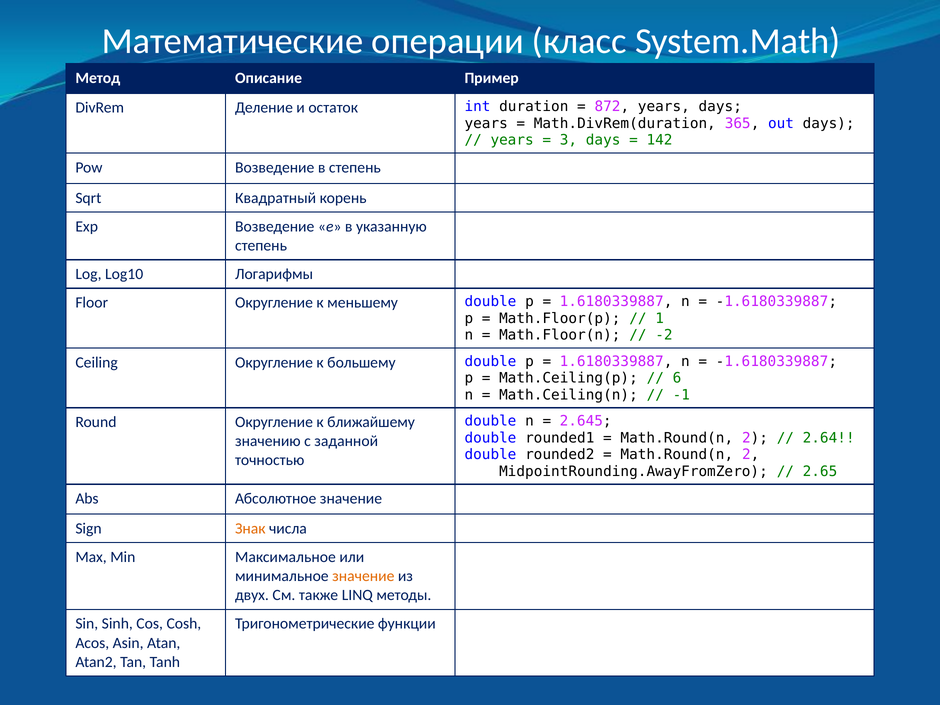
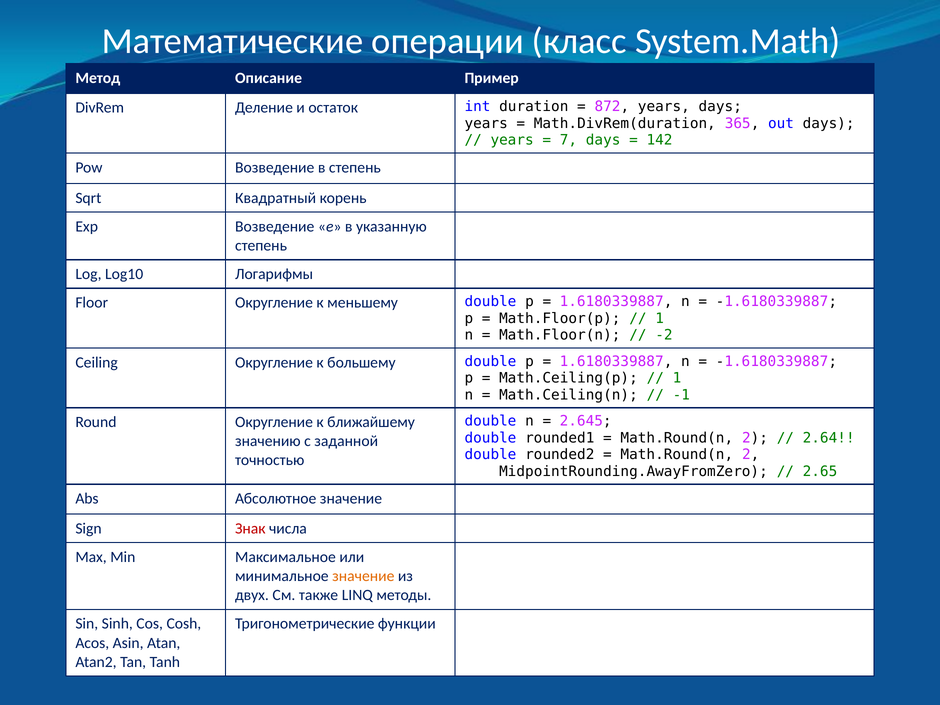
3: 3 -> 7 (568, 140)
6: 6 -> 1 (677, 378)
Знак colour: orange -> red (250, 528)
